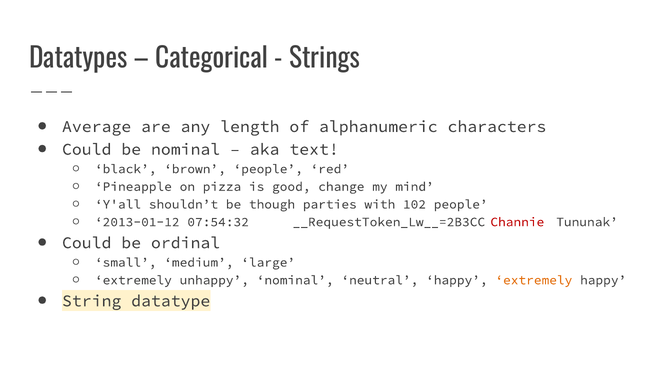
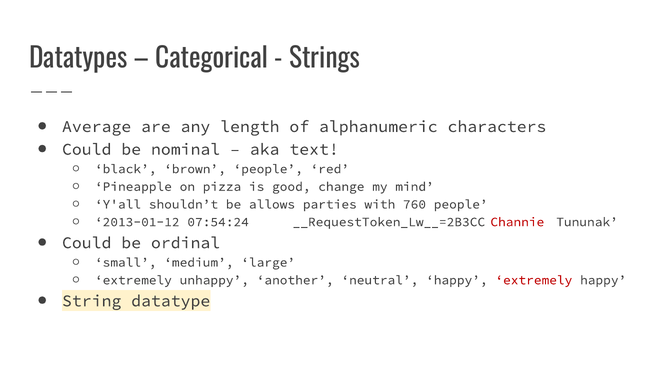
though: though -> allows (272, 204)
102: 102 -> 760 (414, 204)
07:54:32: 07:54:32 -> 07:54:24 (218, 222)
unhappy nominal: nominal -> another (295, 280)
extremely colour: orange -> red (534, 280)
